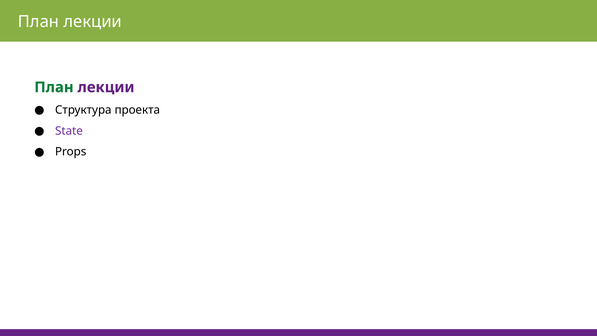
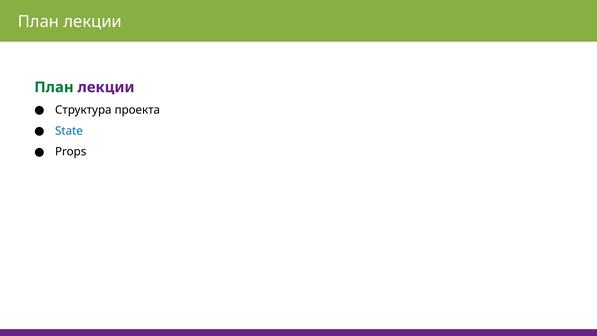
State colour: purple -> blue (69, 131)
